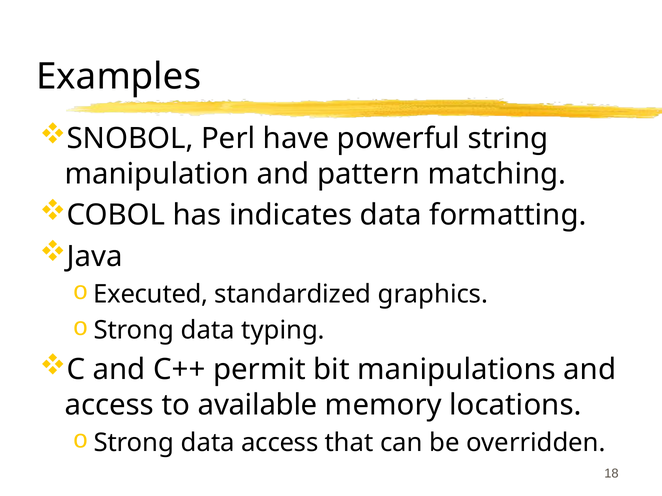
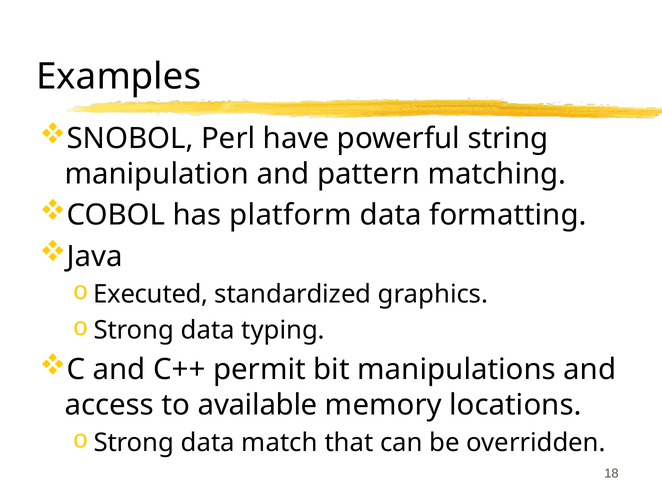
indicates: indicates -> platform (291, 215)
data access: access -> match (280, 443)
